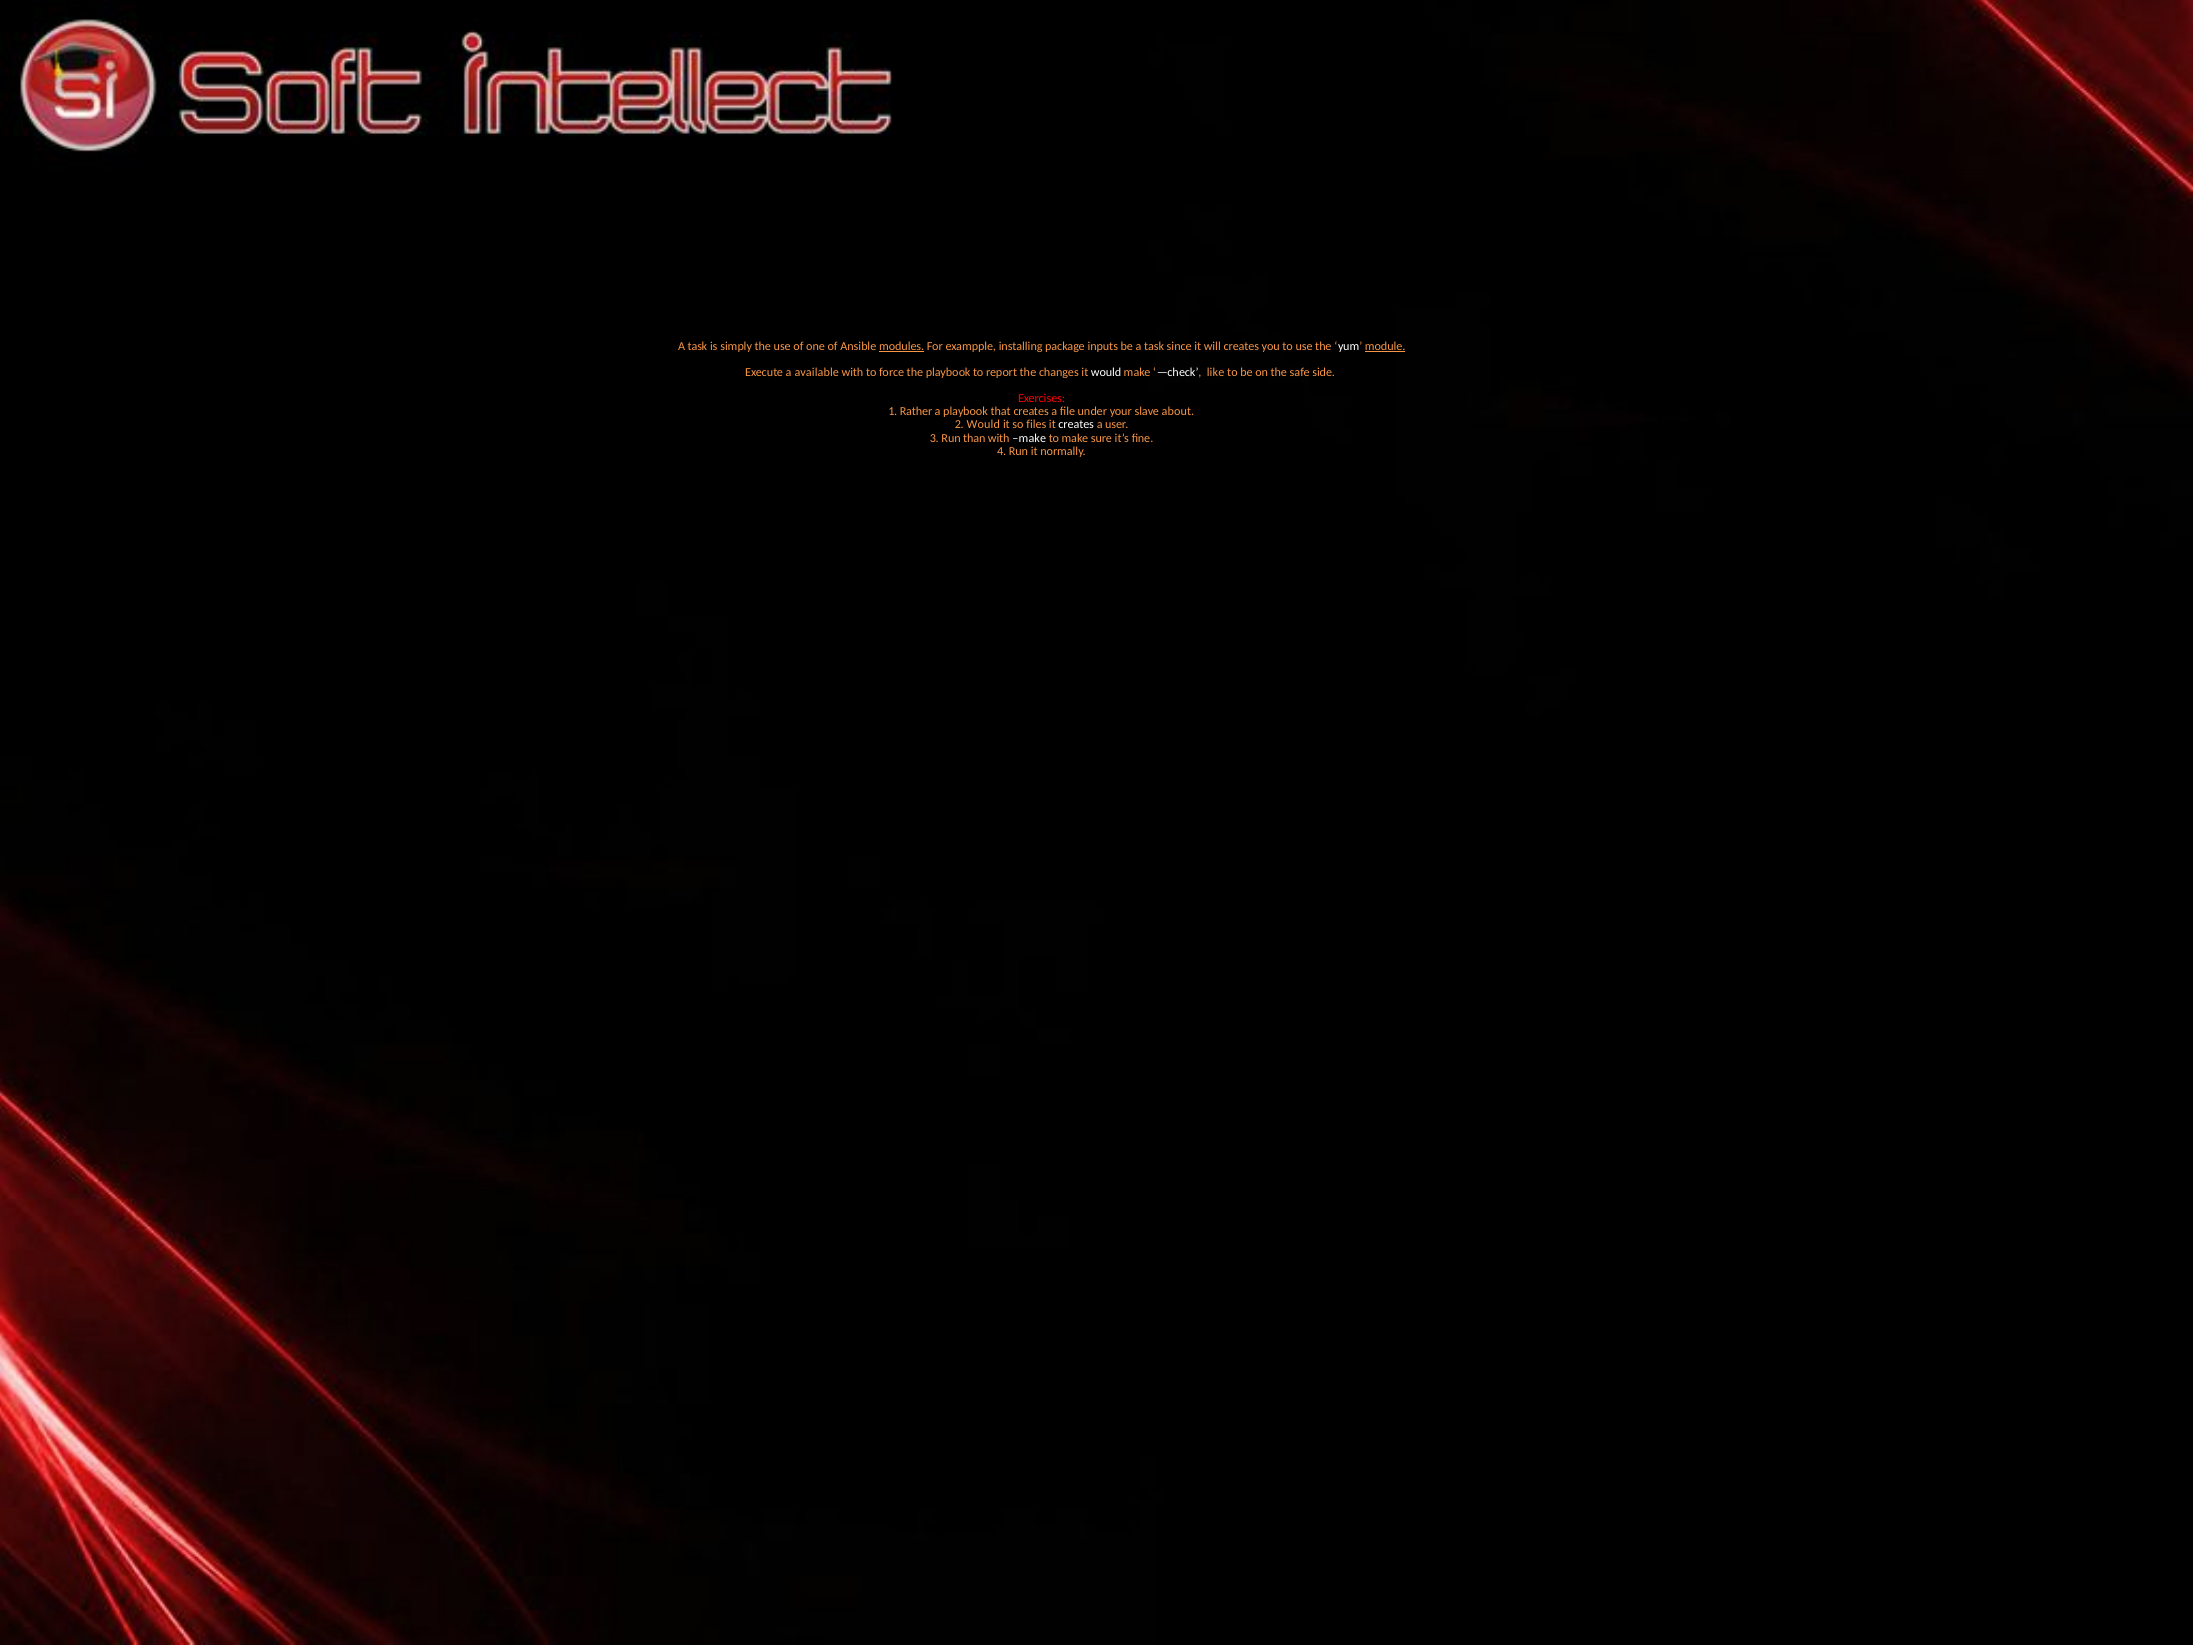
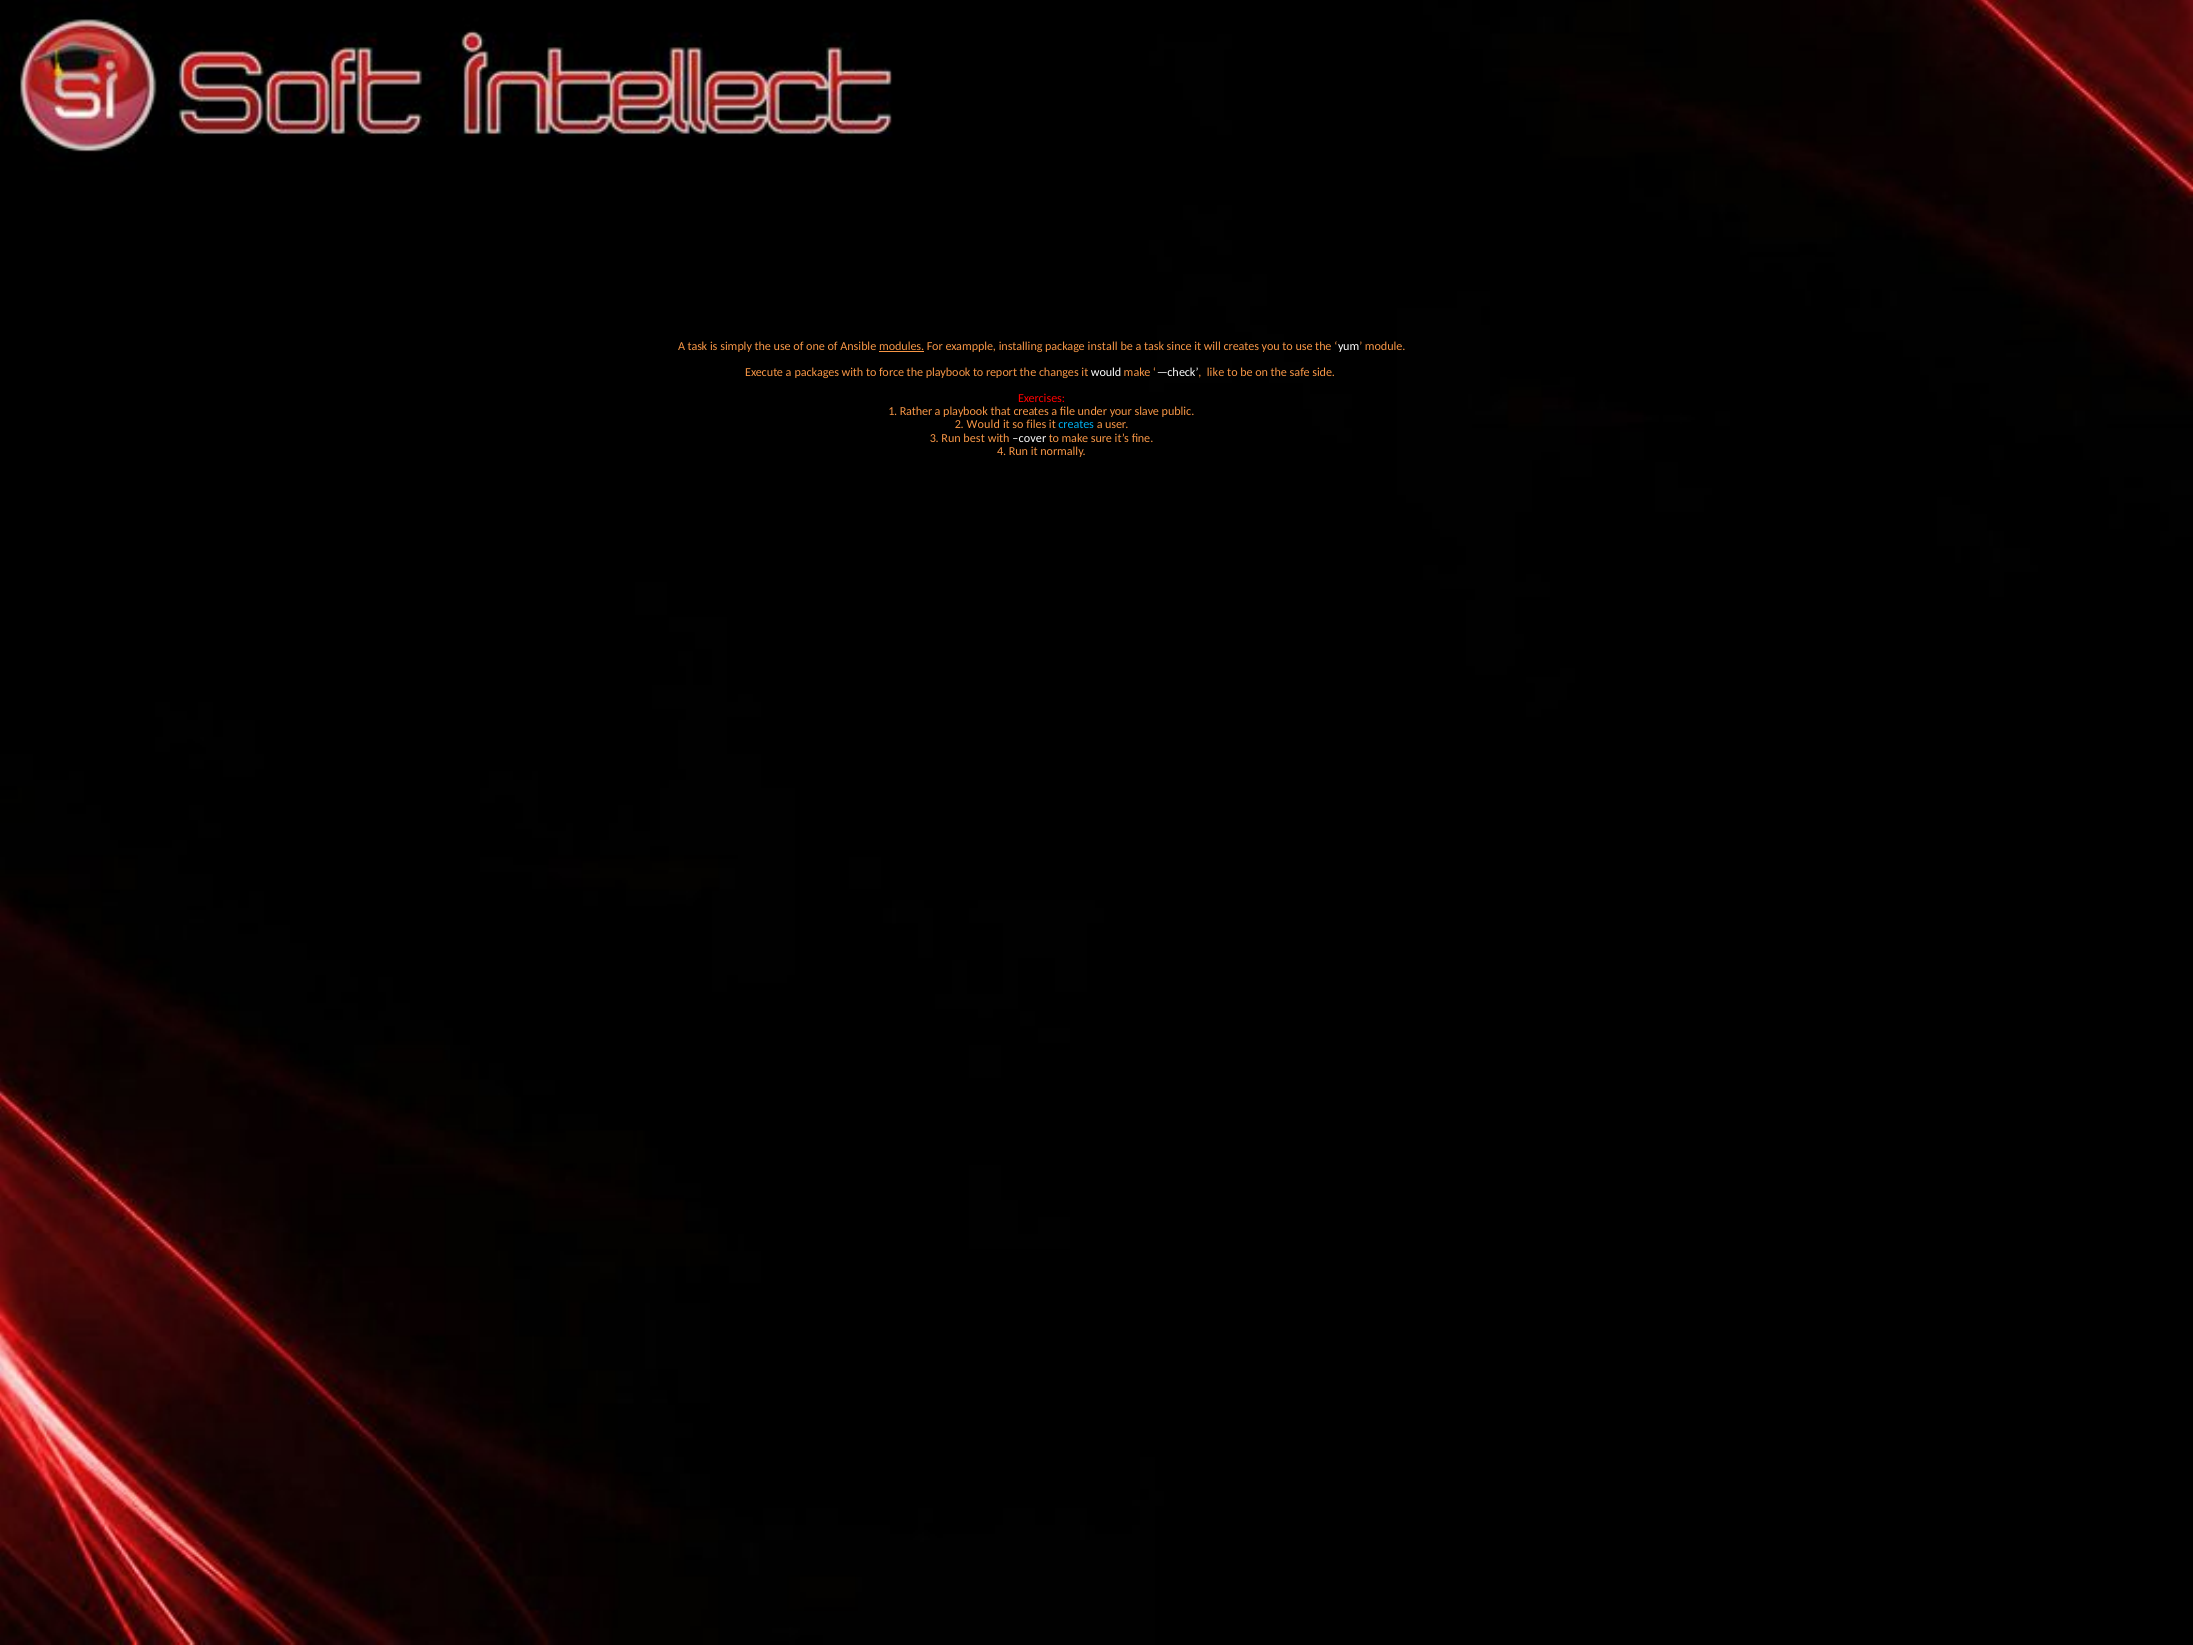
inputs: inputs -> install (1103, 346)
module underline: present -> none (1385, 346)
available: available -> packages (817, 372)
about: about -> public (1178, 412)
creates colour: white -> light blue (1076, 425)
than: than -> best (974, 438)
with make: make -> cover (1029, 438)
